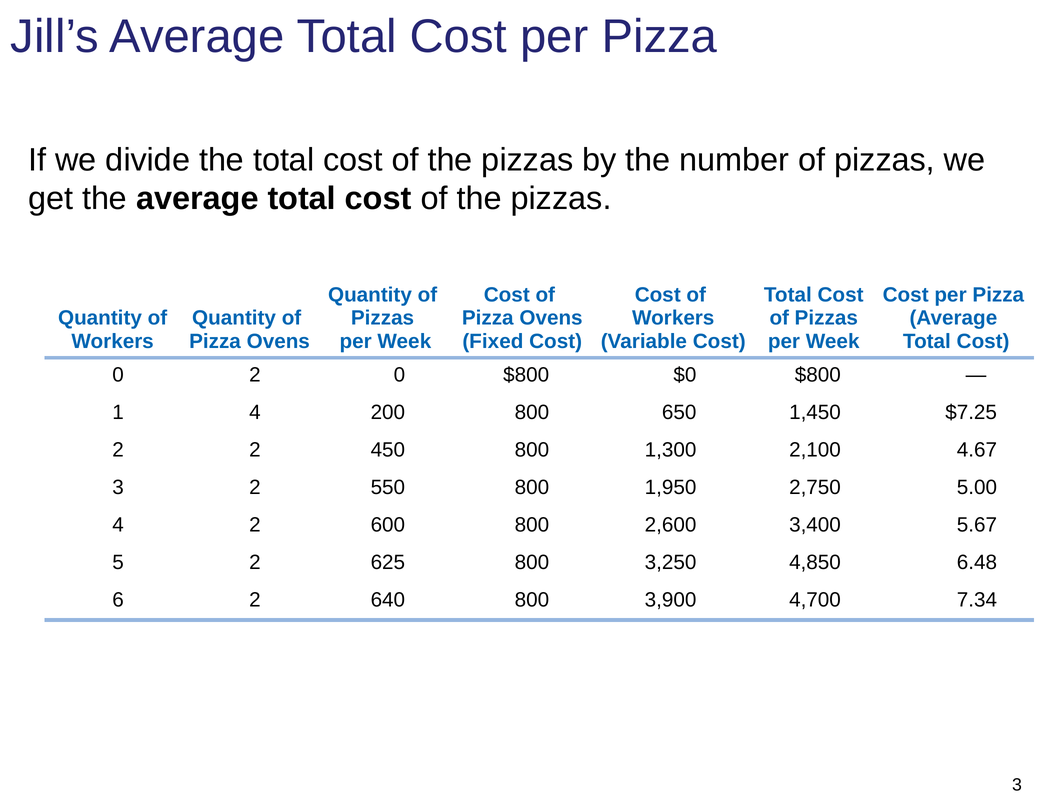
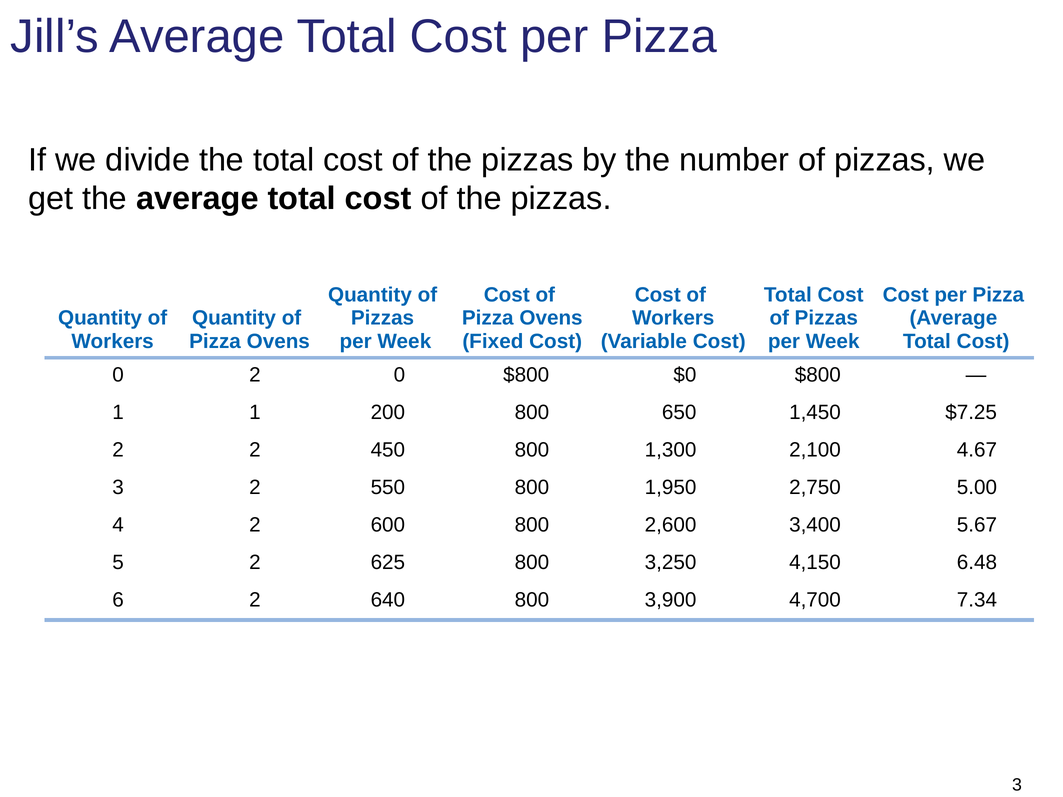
1 4: 4 -> 1 (255, 413)
4,850: 4,850 -> 4,150 (815, 563)
